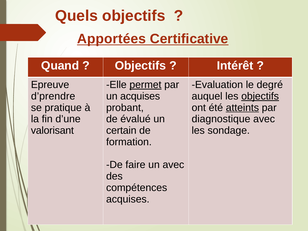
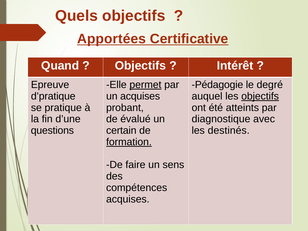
Evaluation: Evaluation -> Pédagogie (217, 85)
d’prendre: d’prendre -> d’pratique (53, 96)
atteints underline: present -> none (242, 108)
valorisant: valorisant -> questions (52, 131)
sondage: sondage -> destinés (229, 131)
formation underline: none -> present (129, 142)
un avec: avec -> sens (173, 165)
